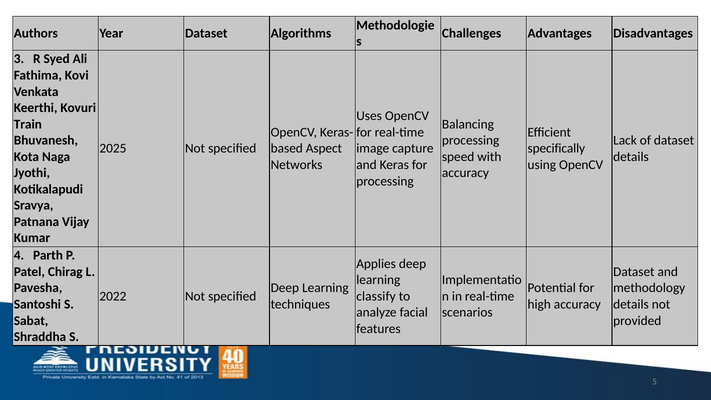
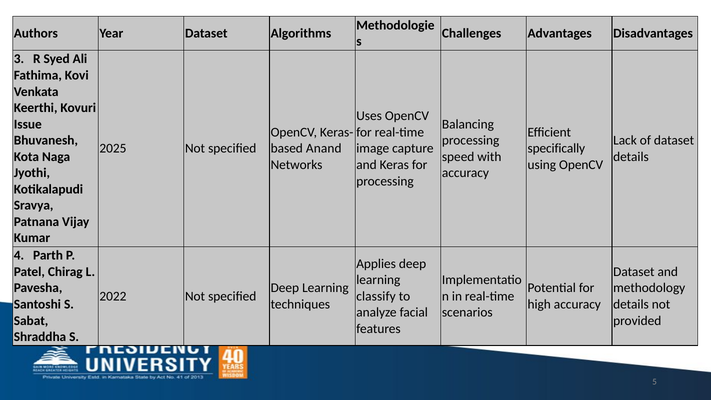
Train: Train -> Issue (28, 124)
Aspect: Aspect -> Anand (324, 149)
